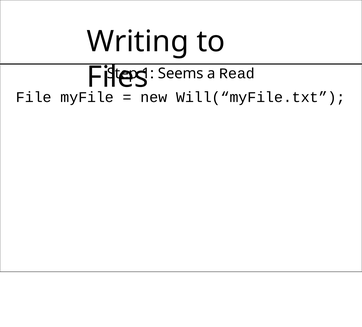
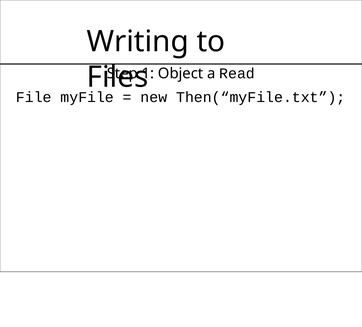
Seems: Seems -> Object (181, 73)
Will(“myFile.txt: Will(“myFile.txt -> Then(“myFile.txt (261, 97)
